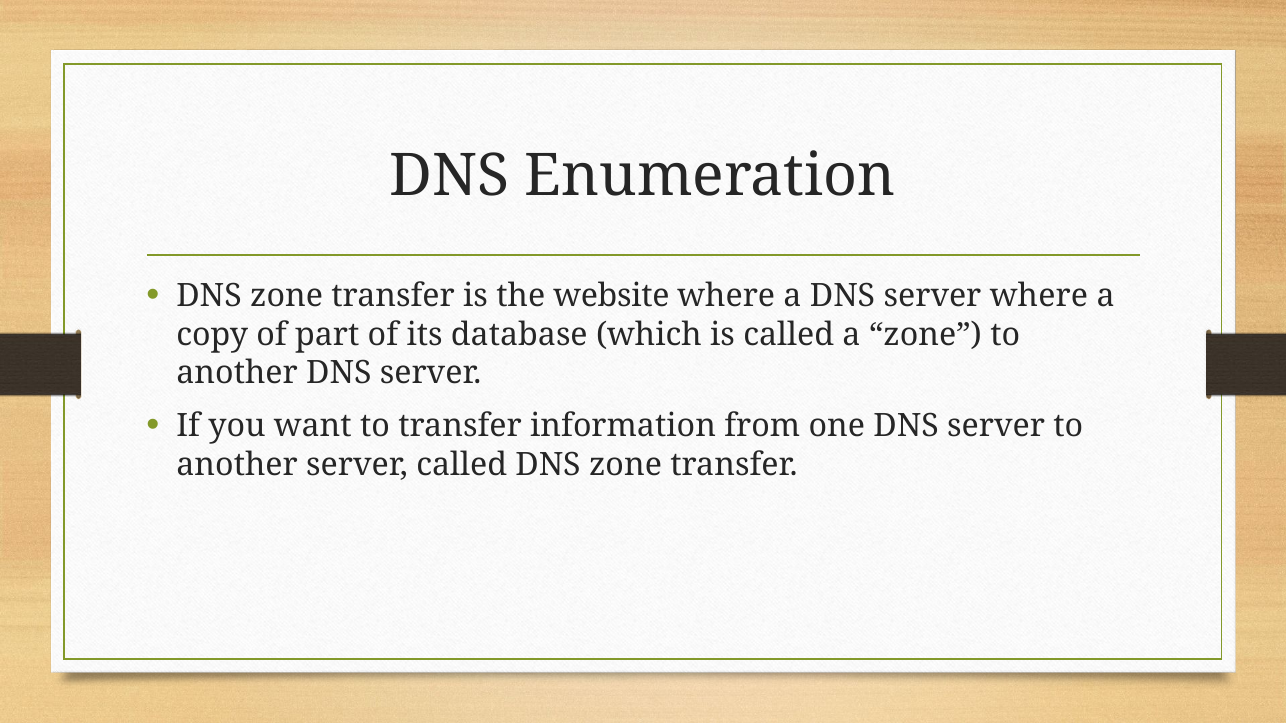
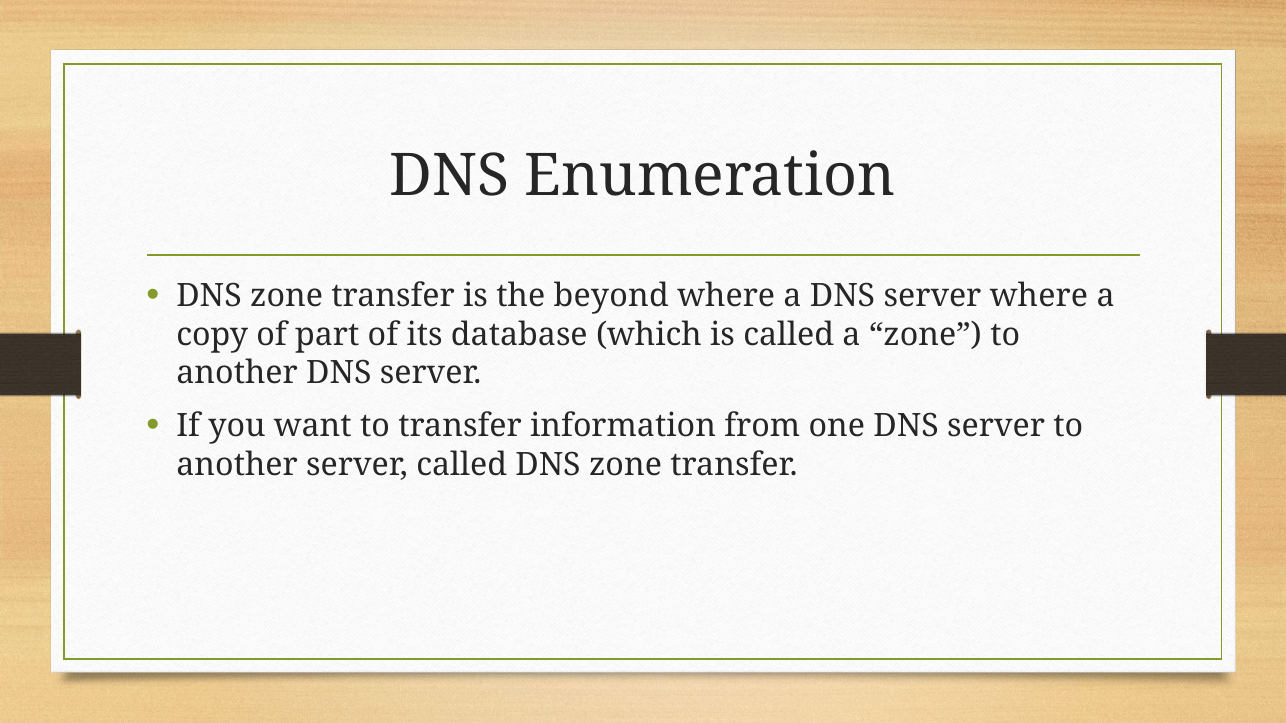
website: website -> beyond (611, 296)
